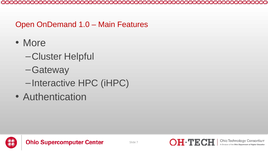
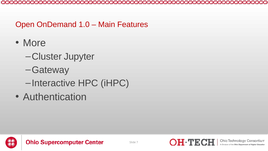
Helpful: Helpful -> Jupyter (79, 56)
